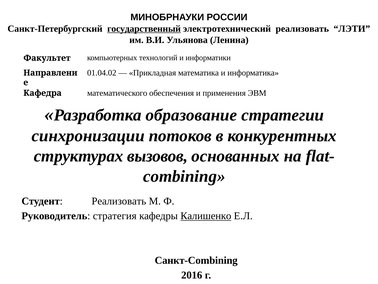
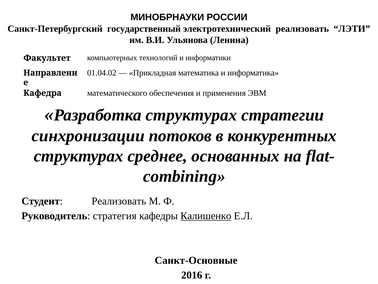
государственный underline: present -> none (144, 29)
Разработка образование: образование -> структурах (191, 115)
вызовов: вызовов -> среднее (157, 156)
Санкт-Combining: Санкт-Combining -> Санкт-Основные (196, 260)
